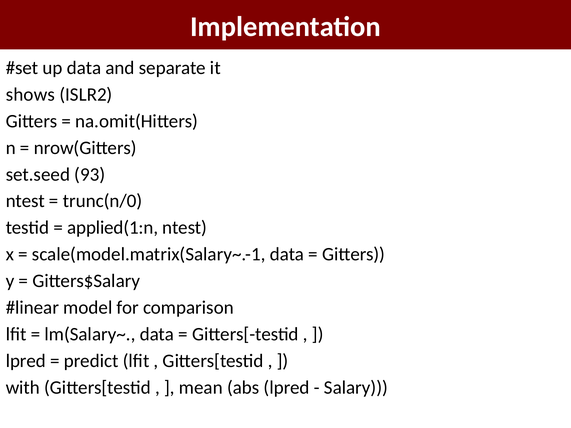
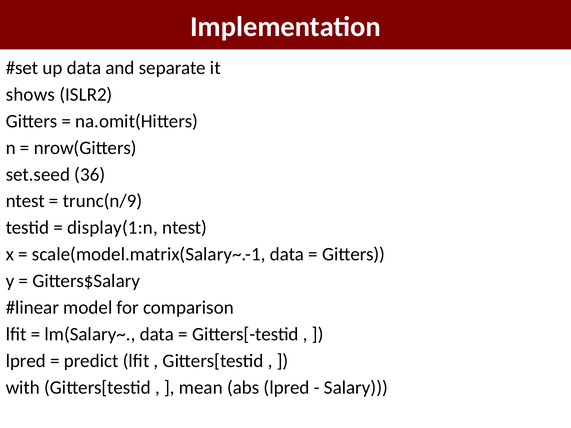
93: 93 -> 36 (90, 175)
trunc(n/0: trunc(n/0 -> trunc(n/9 (103, 201)
applied(1:n: applied(1:n -> display(1:n (112, 228)
